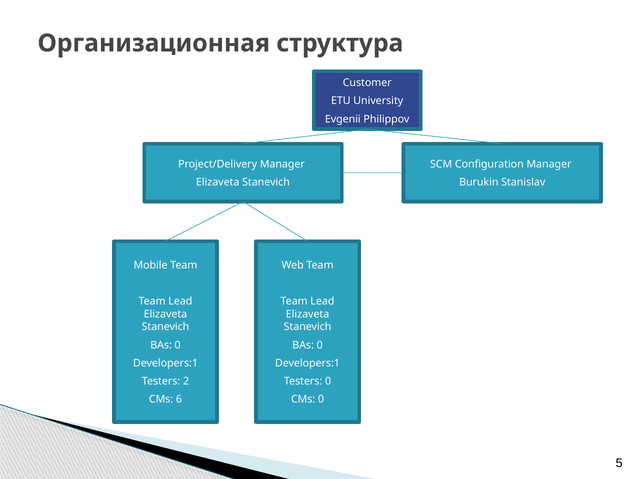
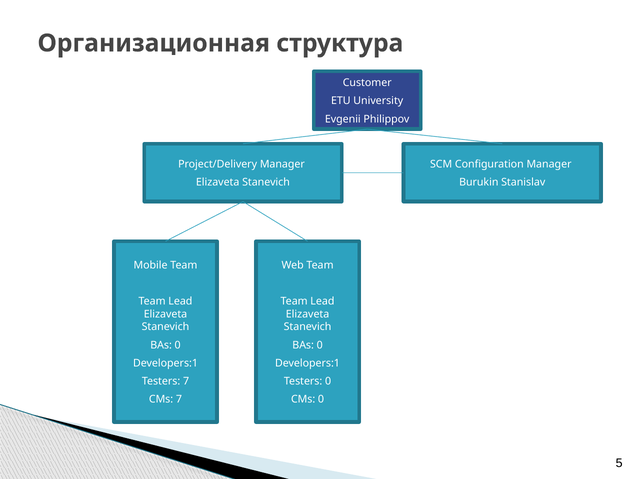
Testers 2: 2 -> 7 (186, 381)
CMs 6: 6 -> 7 (179, 399)
